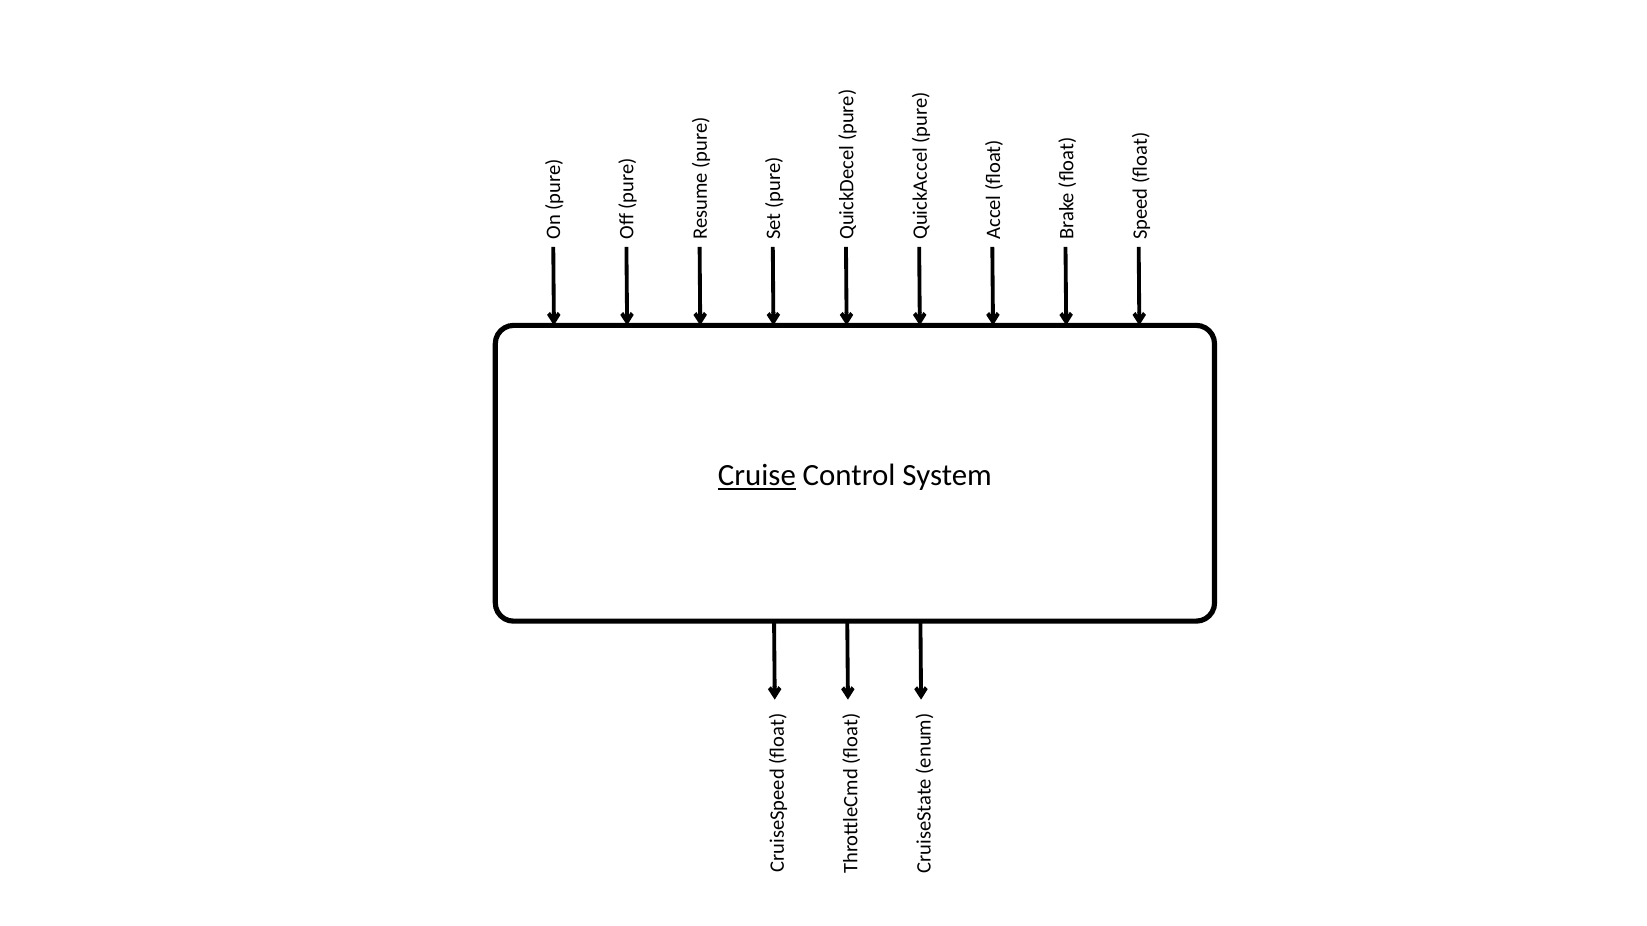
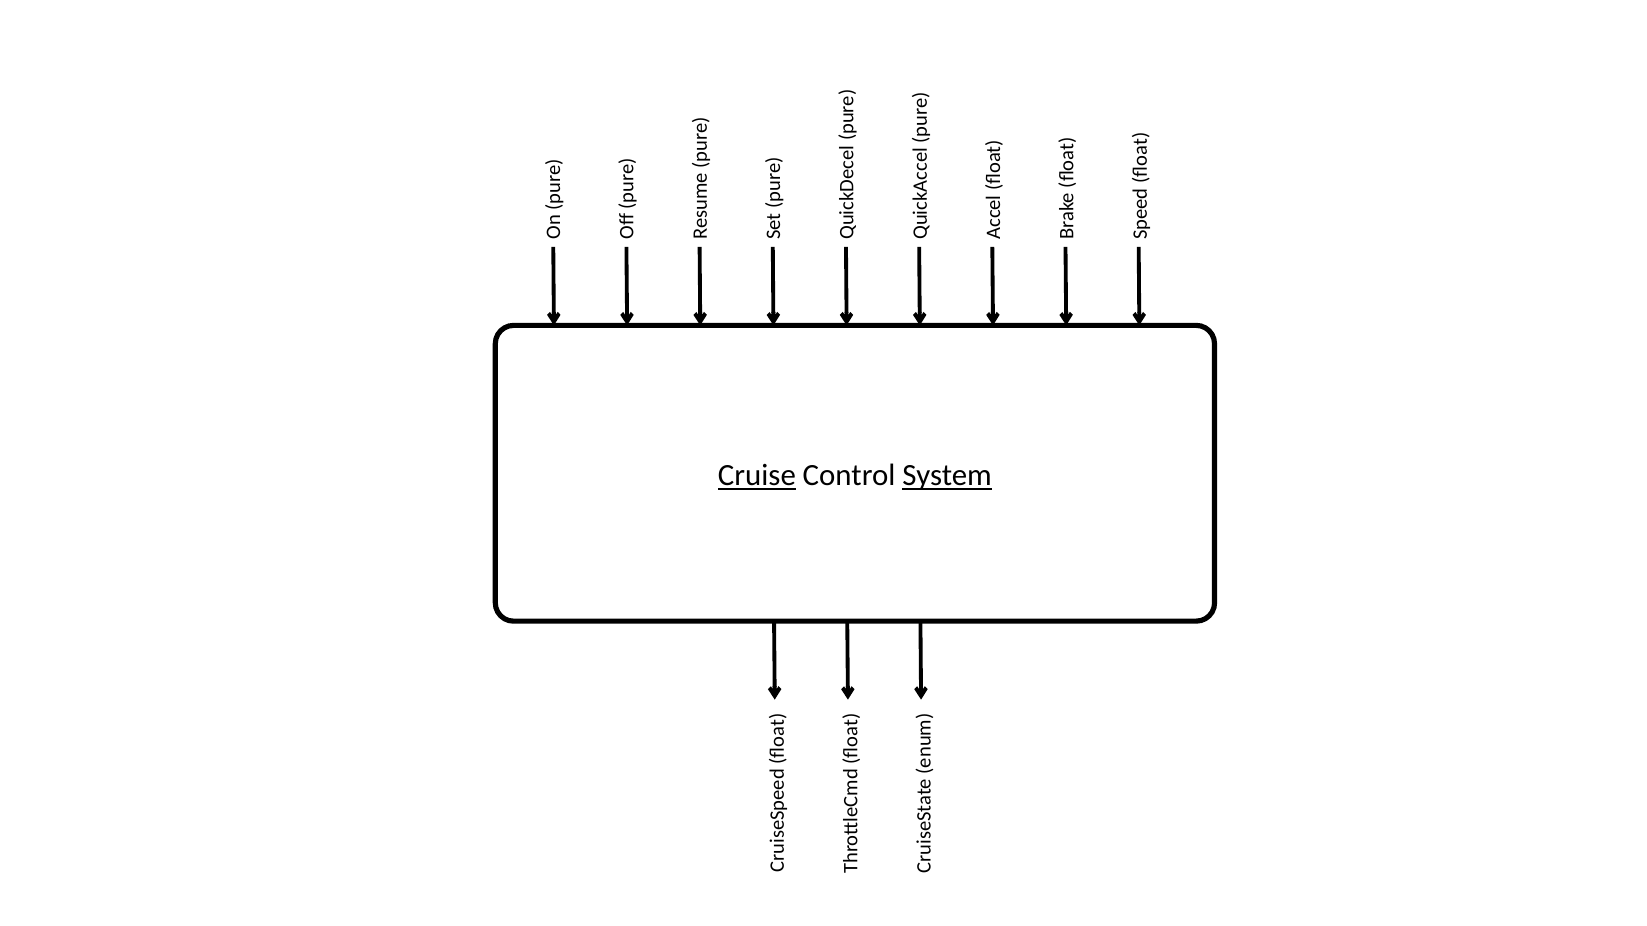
System underline: none -> present (947, 476)
